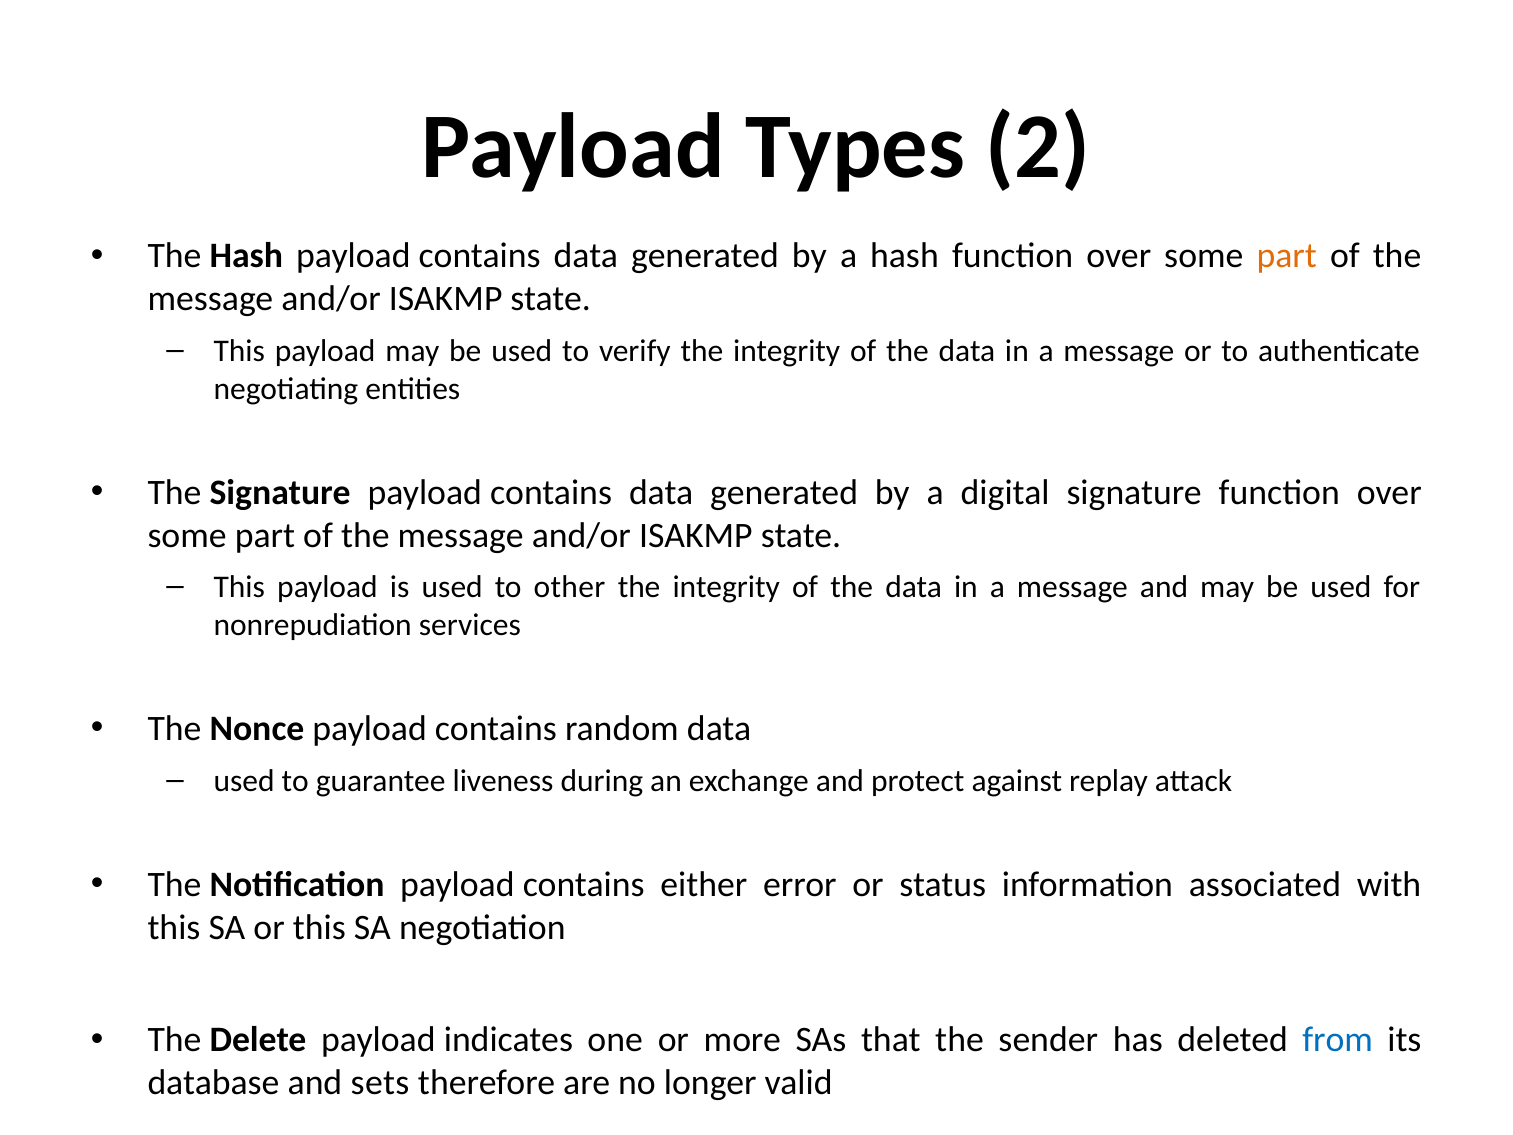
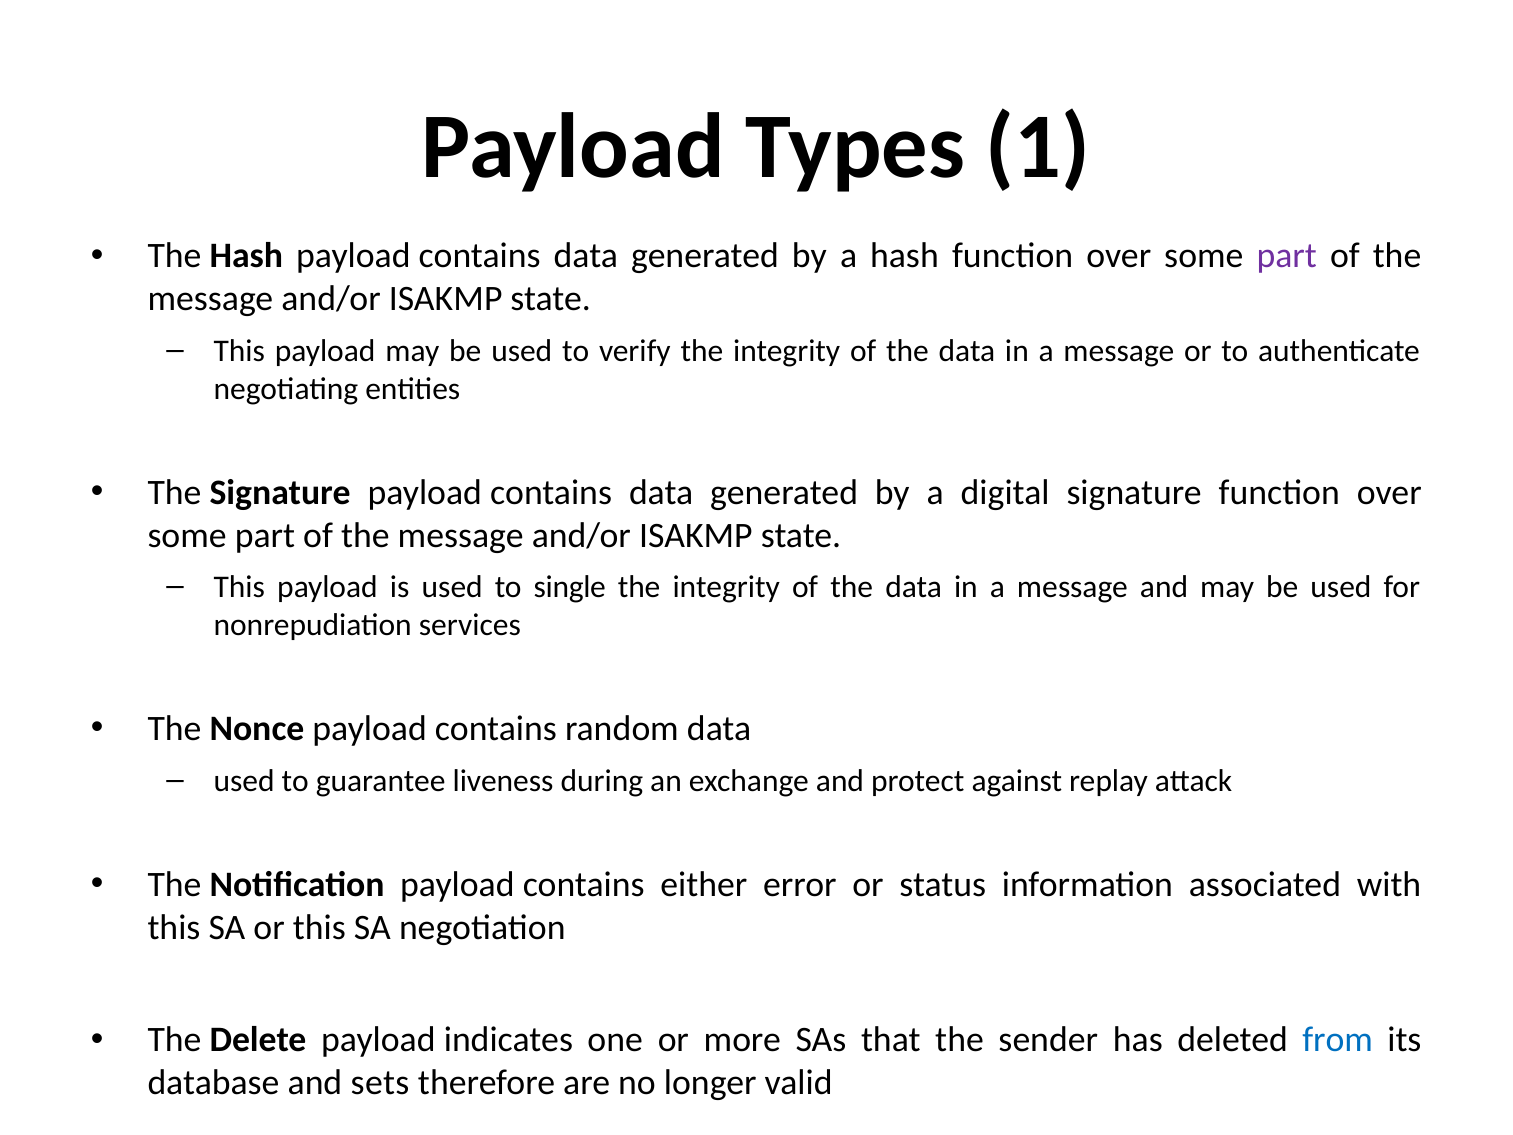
2: 2 -> 1 (1038, 146)
part colour: orange -> purple (1287, 256)
other: other -> single (570, 587)
